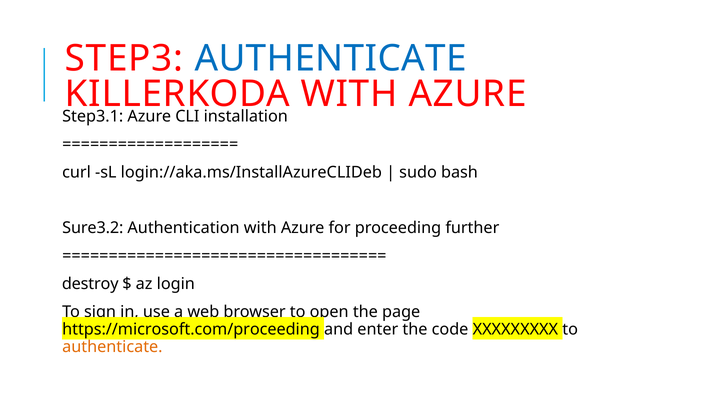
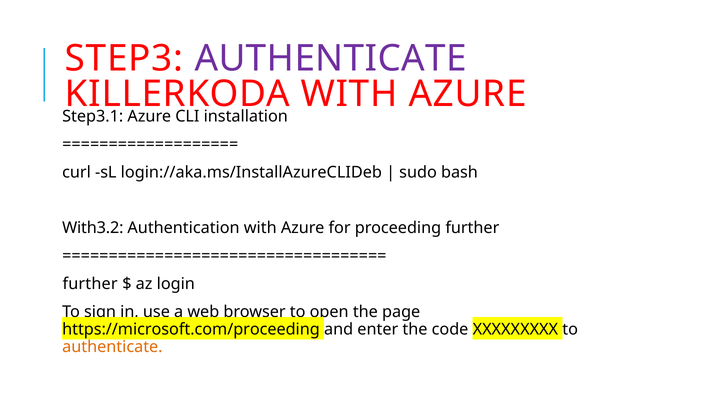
AUTHENTICATE colour: blue -> purple (331, 58)
Sure3.2: Sure3.2 -> With3.2 (93, 228)
destroy: destroy -> further (90, 284)
